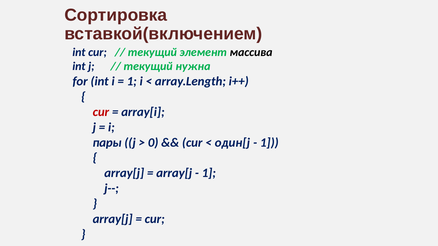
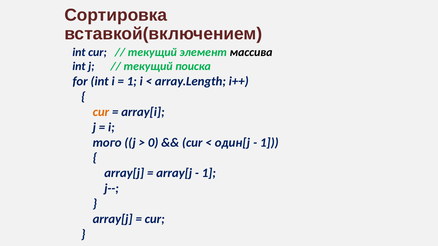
нужна: нужна -> поиска (193, 66)
cur colour: red -> orange (101, 112)
пары: пары -> того (107, 143)
